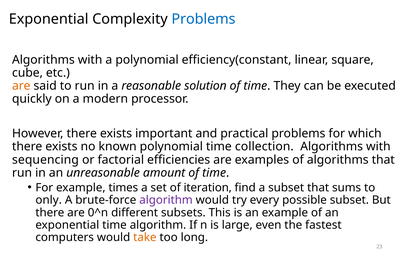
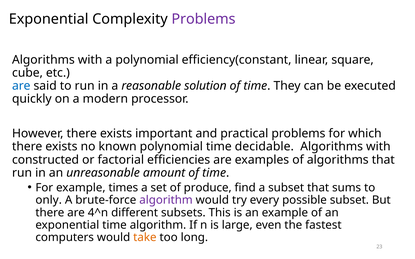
Problems colour: blue -> purple (203, 19)
are colour: orange -> blue (21, 86)
collection: collection -> decidable (264, 147)
sequencing: sequencing -> constructed (46, 160)
iteration: iteration -> produce (208, 188)
0^n: 0^n -> 4^n (98, 213)
